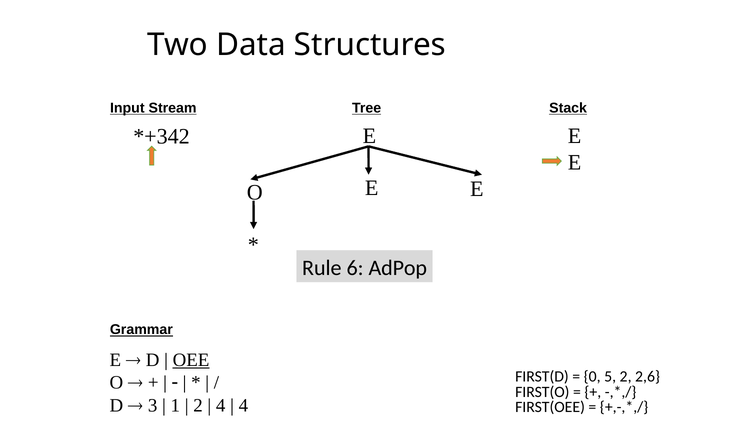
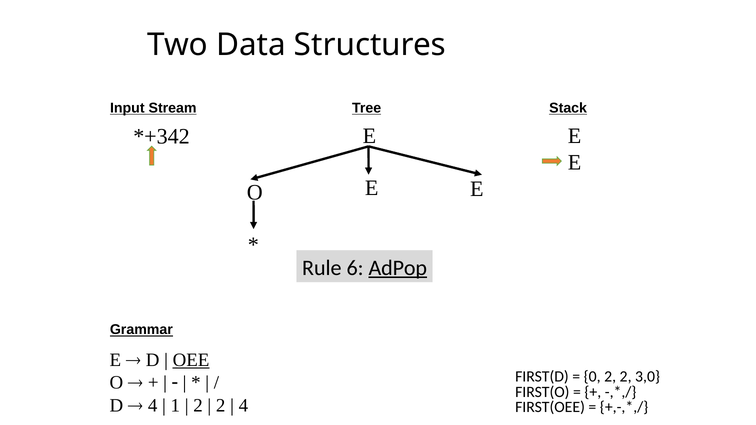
AdPop underline: none -> present (398, 268)
0 5: 5 -> 2 (610, 377)
2,6: 2,6 -> 3,0 (648, 377)
3: 3 -> 4 (153, 406)
4: 4 -> 2 (221, 406)
